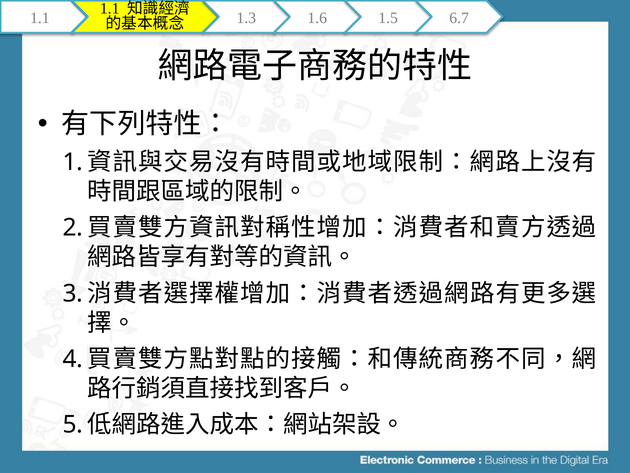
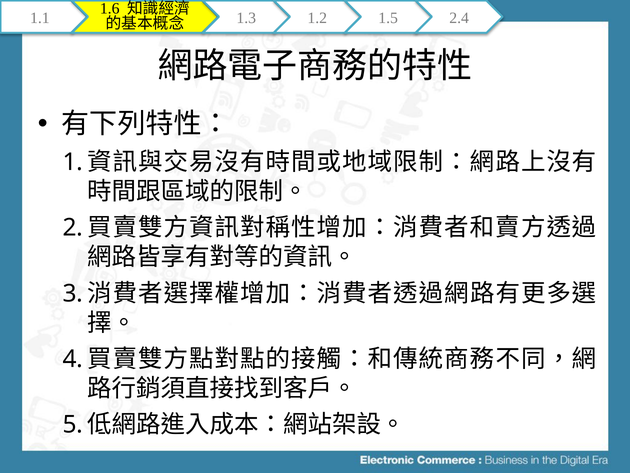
1.1: 1.1 -> 1.6 (110, 8)
1.6: 1.6 -> 1.2 (317, 18)
6.7: 6.7 -> 2.4 (459, 18)
